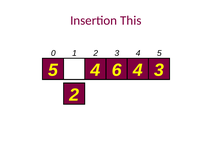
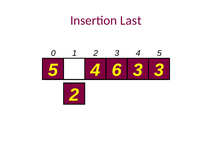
This: This -> Last (131, 21)
6 4: 4 -> 3 (138, 70)
